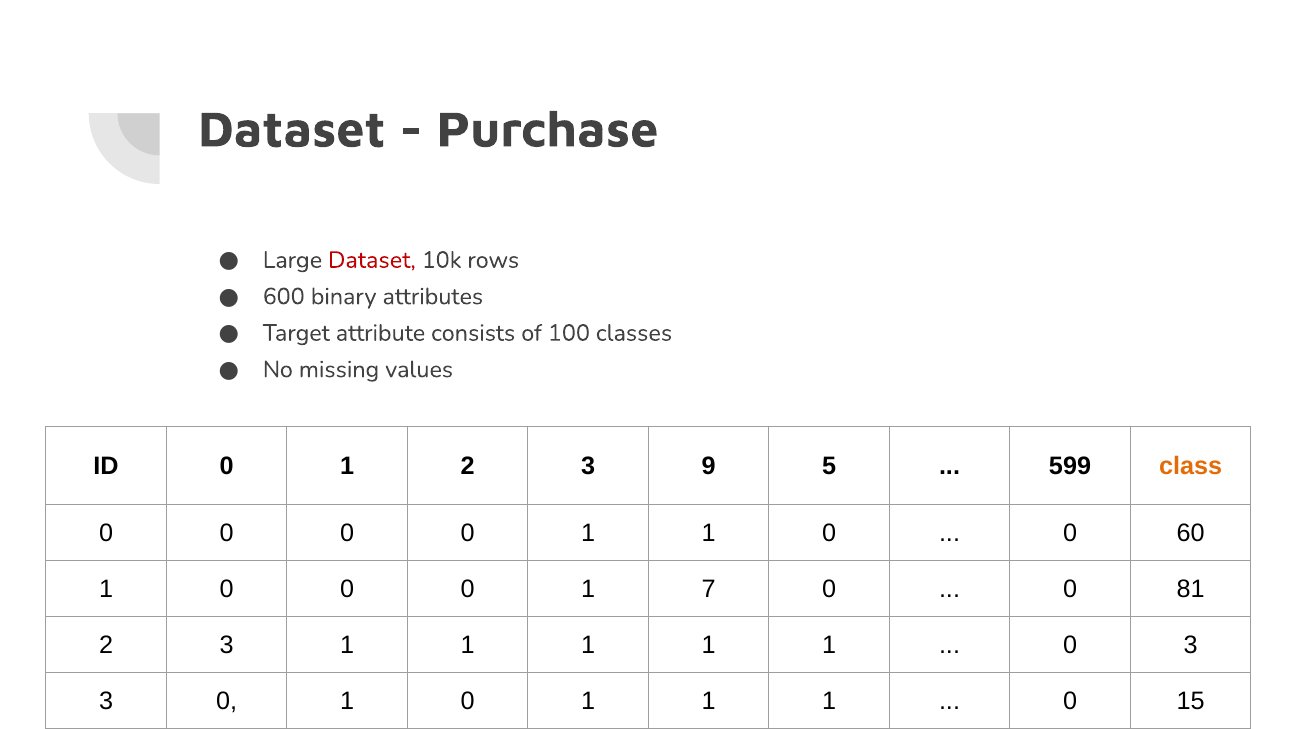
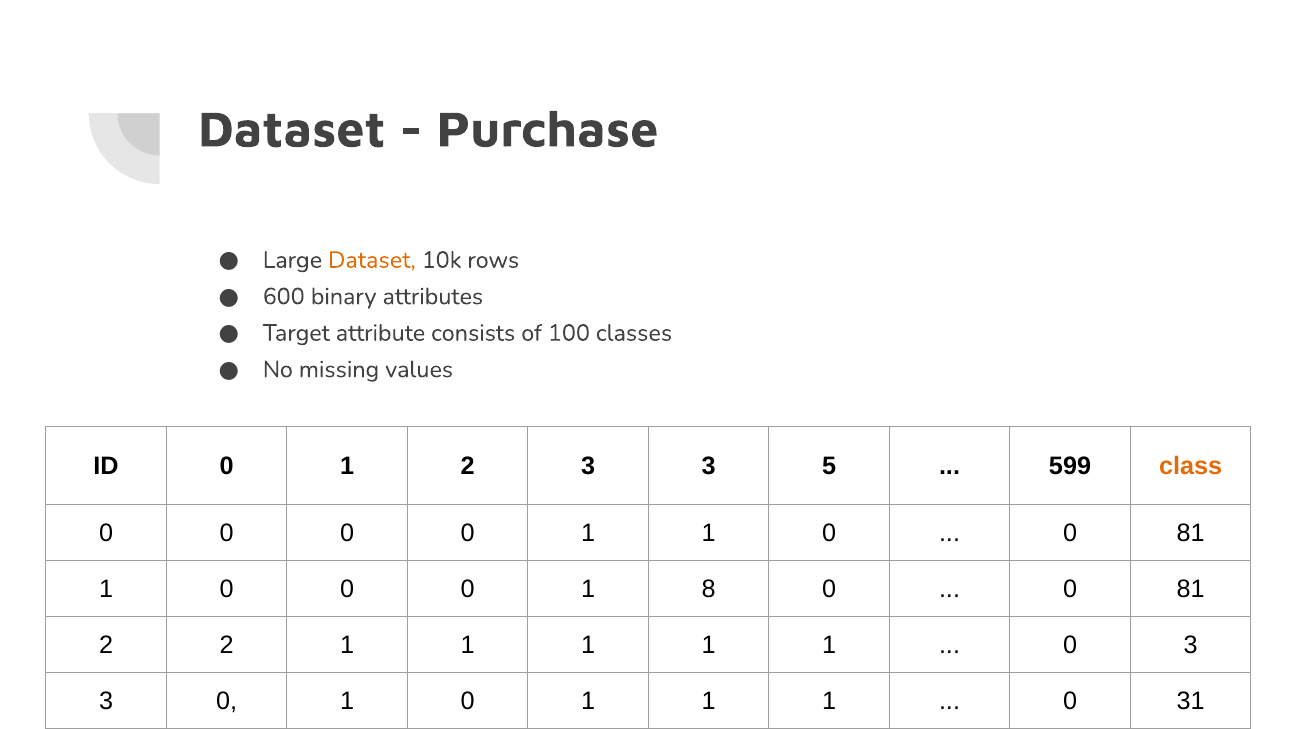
Dataset colour: red -> orange (372, 260)
2 3 9: 9 -> 3 (709, 466)
60: 60 -> 81 (1191, 533)
7: 7 -> 8 (709, 589)
3: 3 -> 2 (227, 646)
15: 15 -> 31 (1191, 702)
